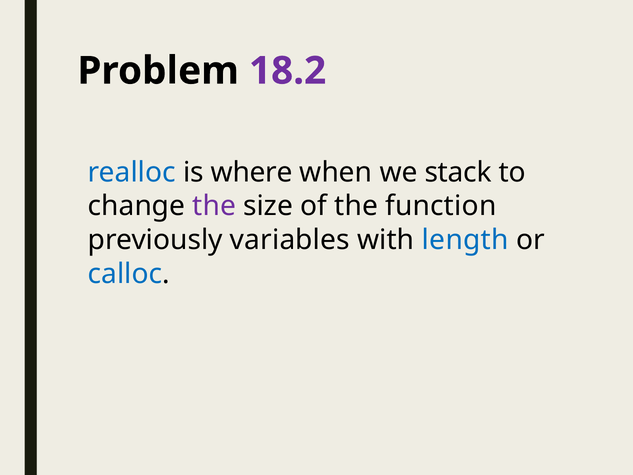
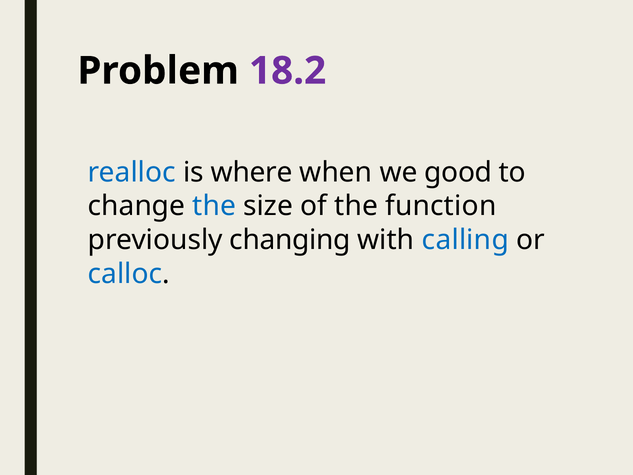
stack: stack -> good (458, 172)
the colour: purple -> blue (214, 206)
variables: variables -> changing (290, 240)
length: length -> calling (465, 240)
